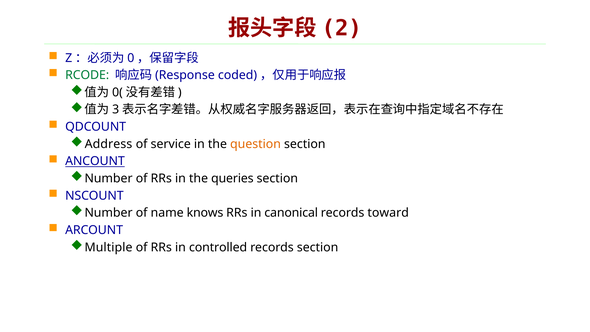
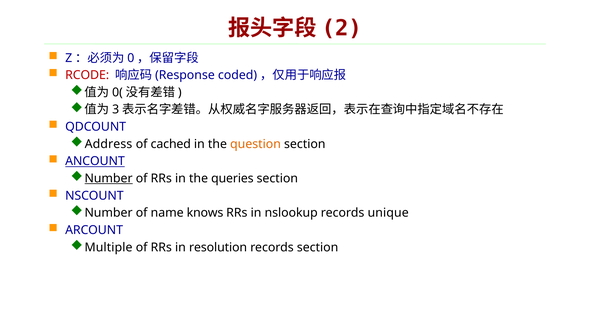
RCODE colour: green -> red (87, 75)
service: service -> cached (171, 144)
Number underline: none -> present (109, 178)
canonical: canonical -> nslookup (291, 213)
toward: toward -> unique (388, 213)
controlled: controlled -> resolution (218, 247)
